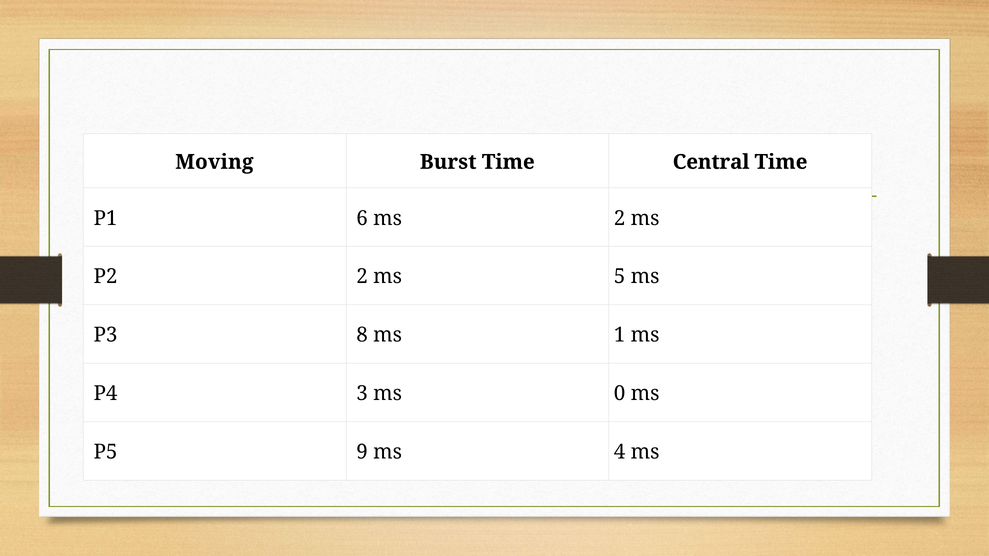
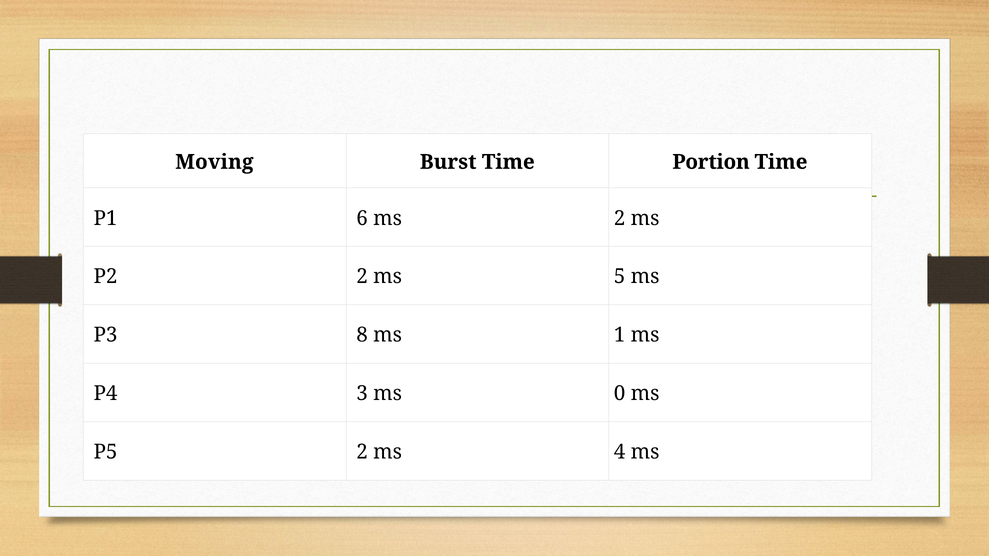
Central: Central -> Portion (711, 162)
P5 9: 9 -> 2 (362, 452)
